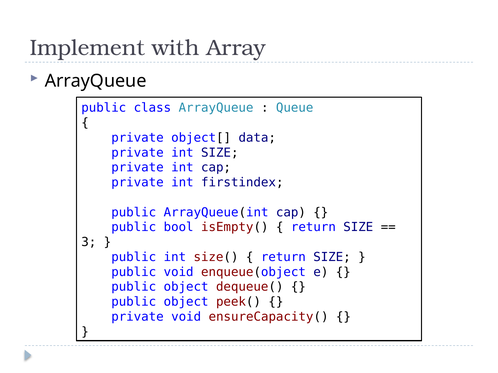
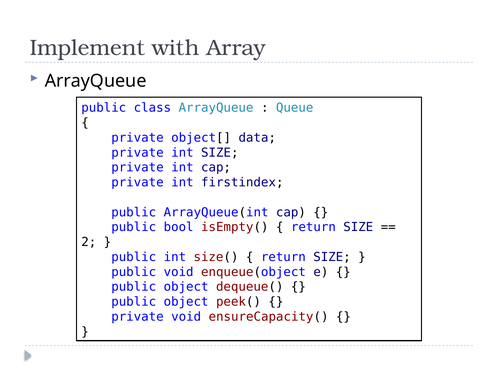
3: 3 -> 2 (89, 242)
